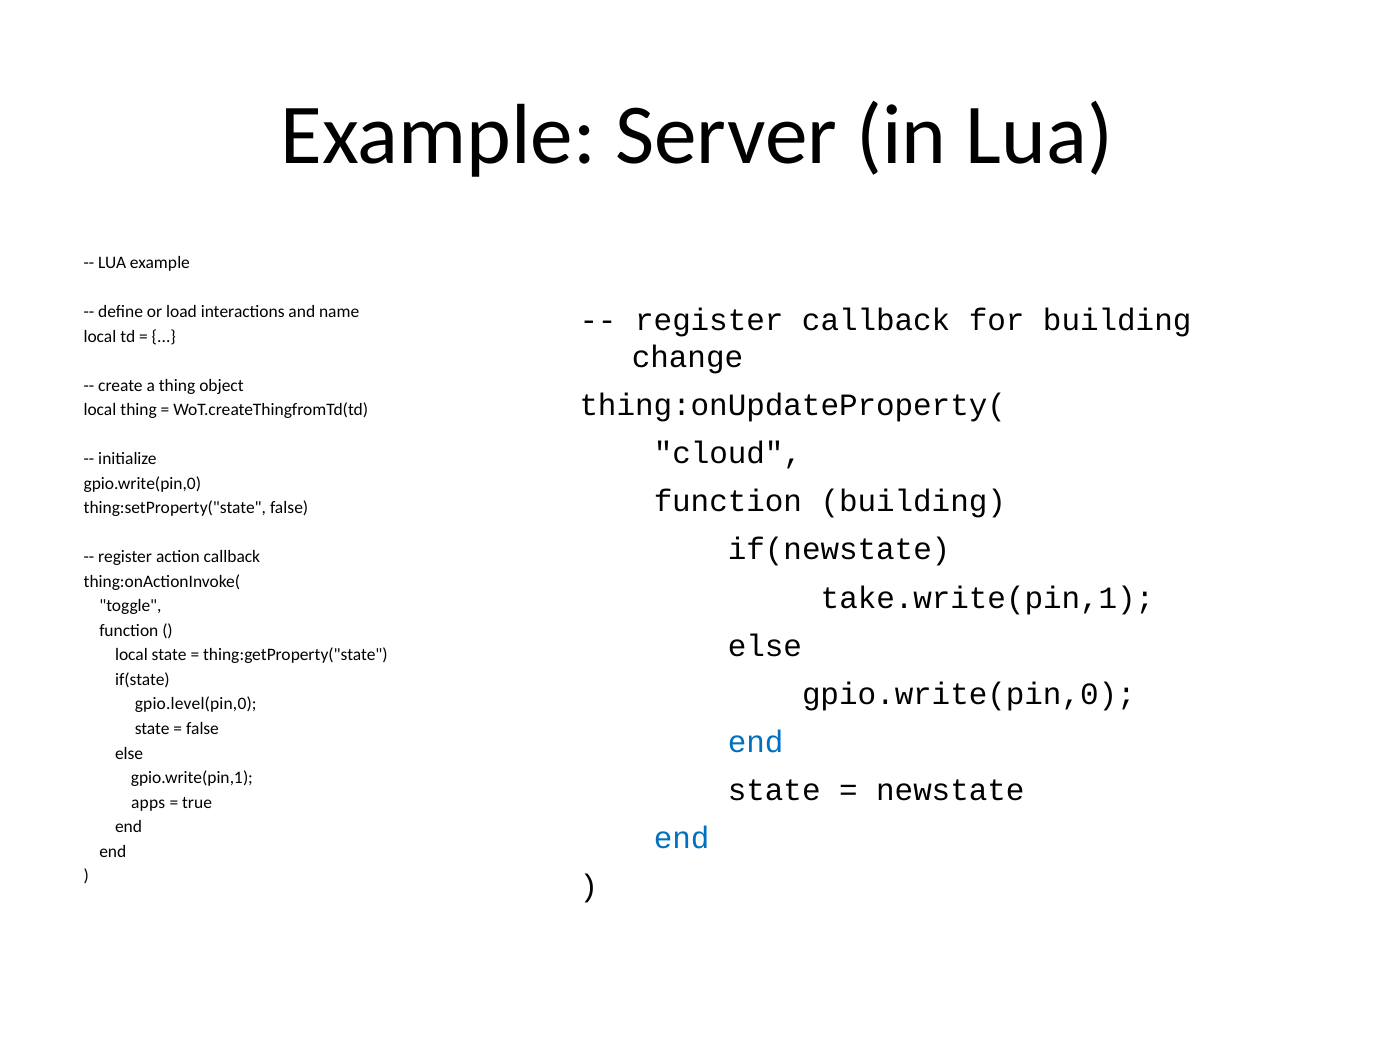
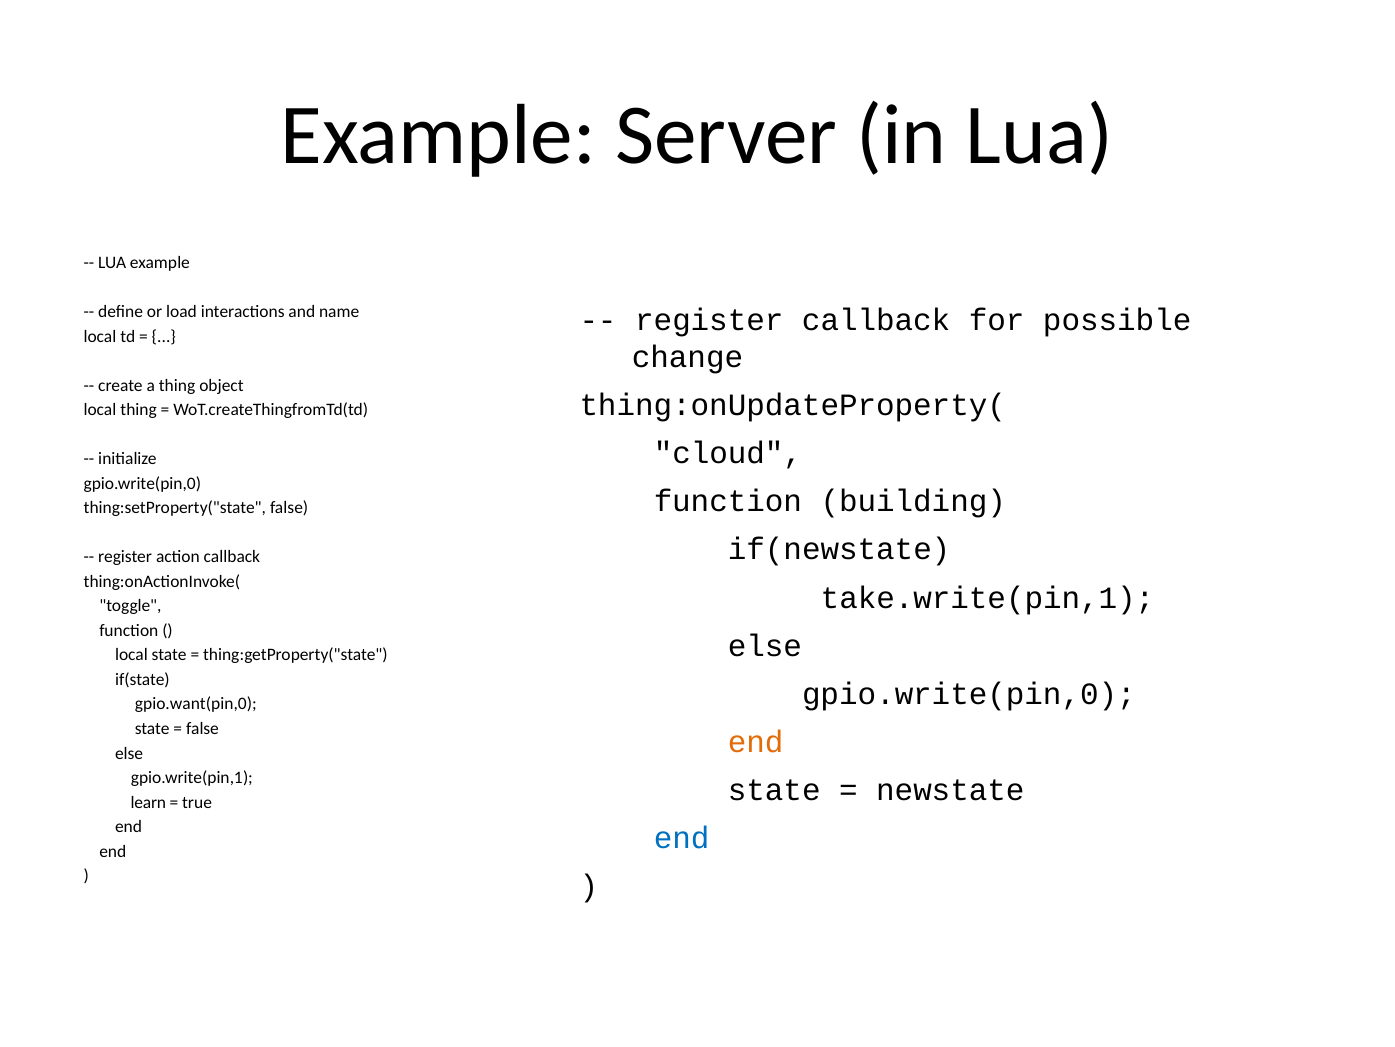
for building: building -> possible (1117, 320)
gpio.level(pin,0: gpio.level(pin,0 -> gpio.want(pin,0 (196, 704)
end colour: blue -> orange (756, 742)
apps: apps -> learn (148, 802)
